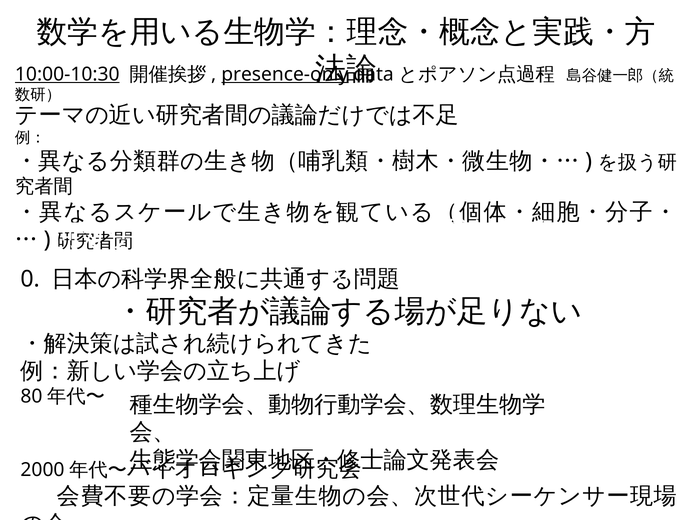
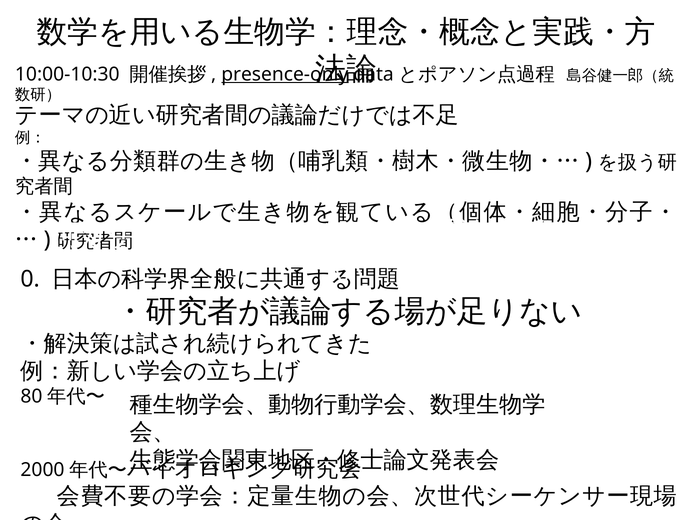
10:00-10:30 underline: present -> none (67, 74)
